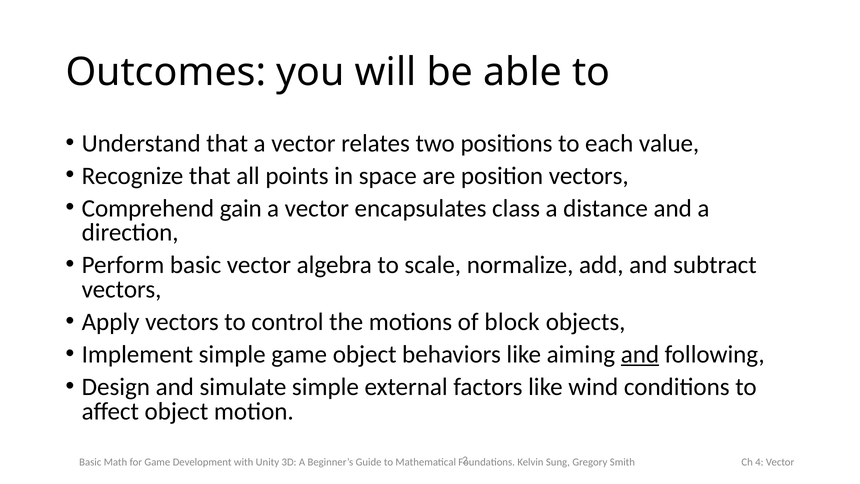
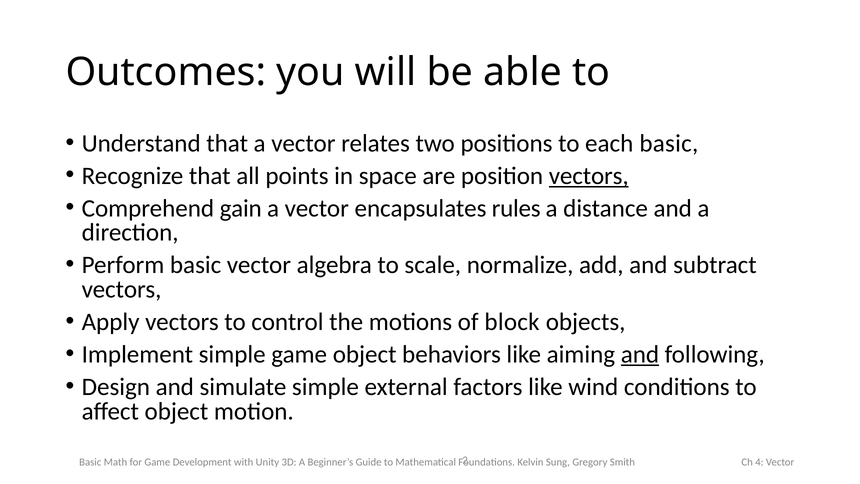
each value: value -> basic (669, 143)
vectors underline: none -> present (589, 176)
class: class -> rules (516, 208)
